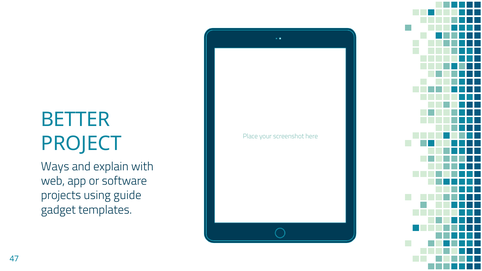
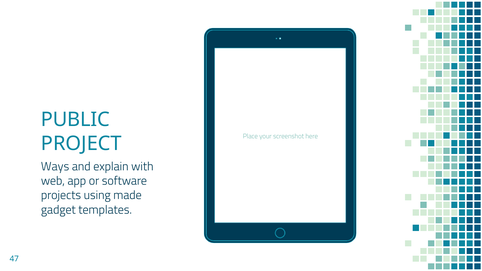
BETTER: BETTER -> PUBLIC (75, 120)
guide: guide -> made (127, 195)
